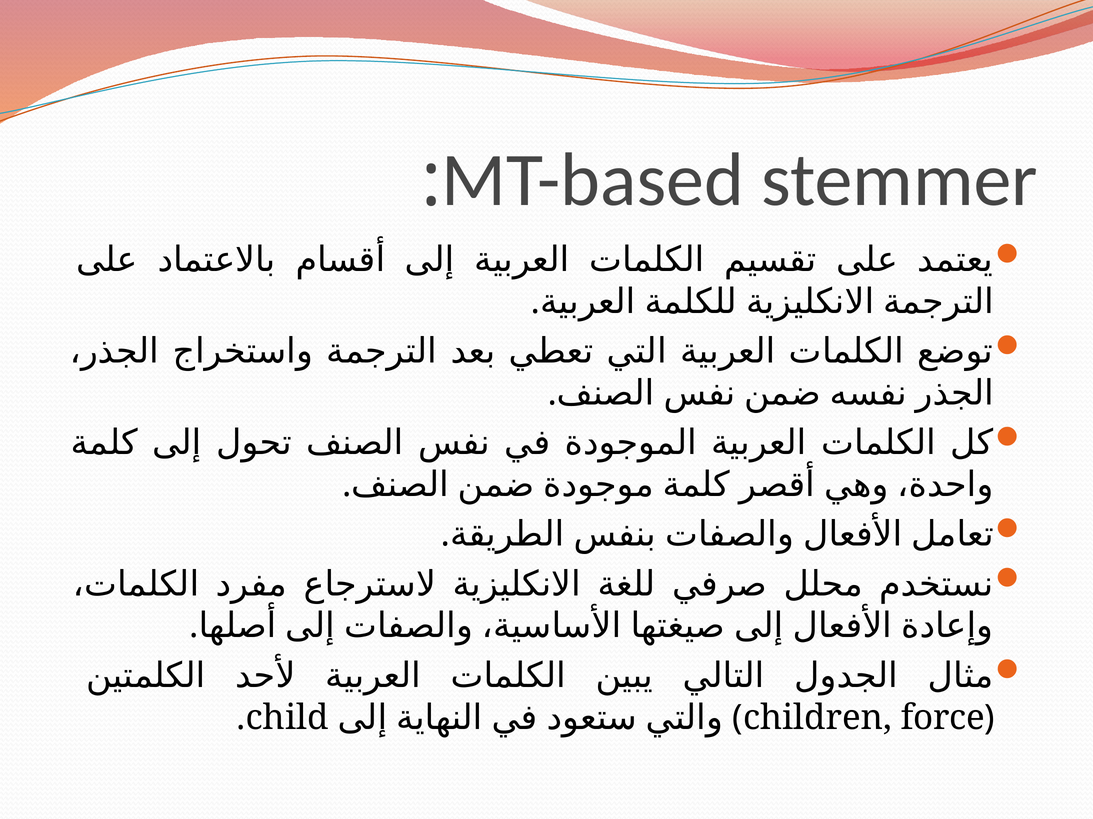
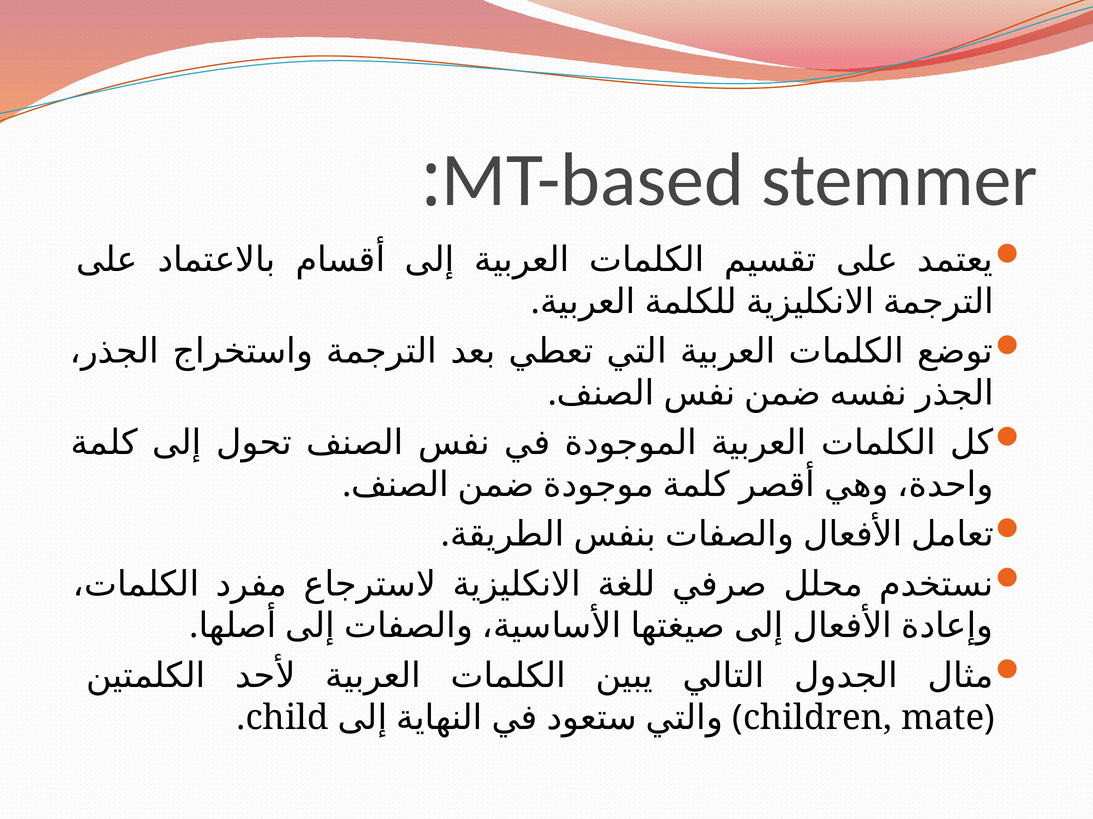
force: force -> mate (943, 718)
